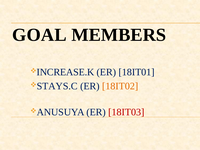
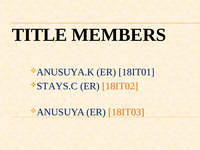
GOAL: GOAL -> TITLE (40, 35)
INCREASE.K: INCREASE.K -> ANUSUYA.K (65, 72)
18IT03 colour: red -> orange (126, 112)
